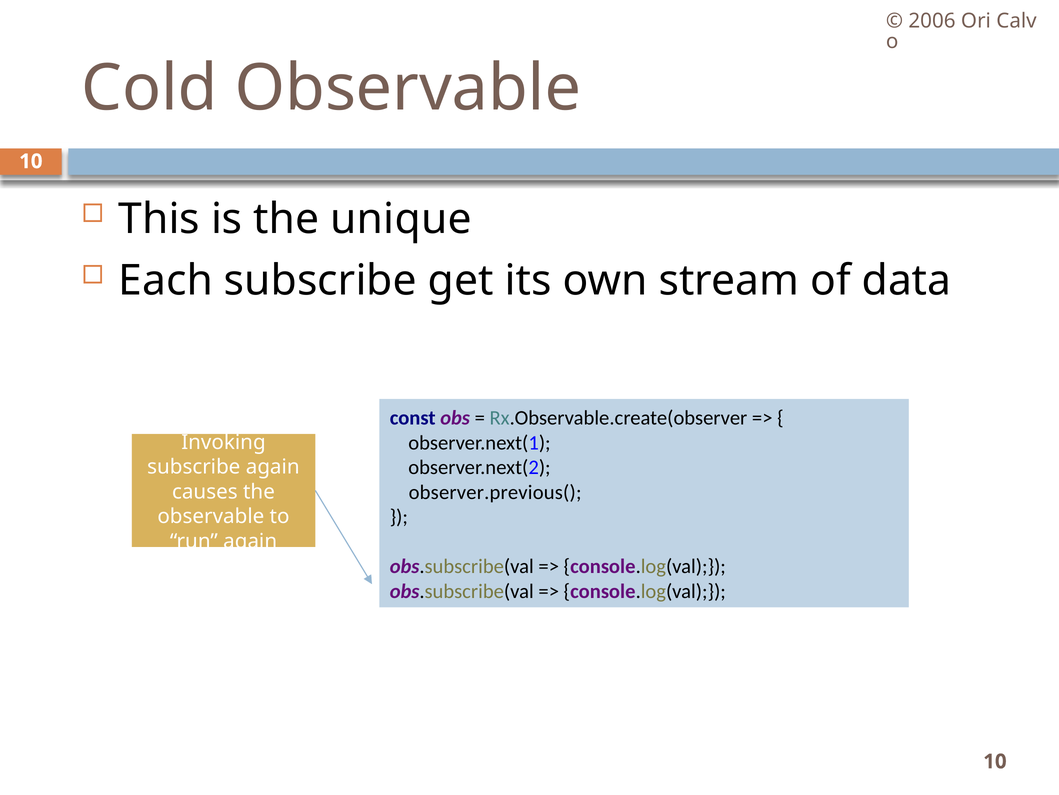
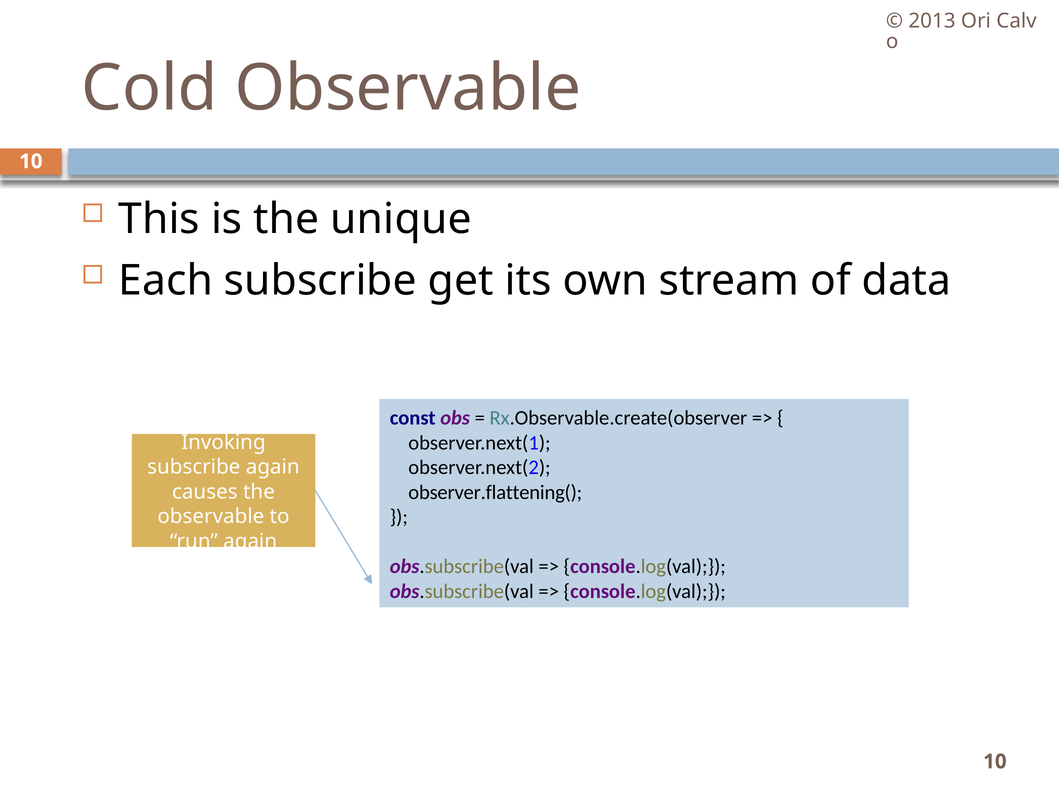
2006: 2006 -> 2013 (932, 21)
observer.previous(: observer.previous( -> observer.flattening( (495, 492)
